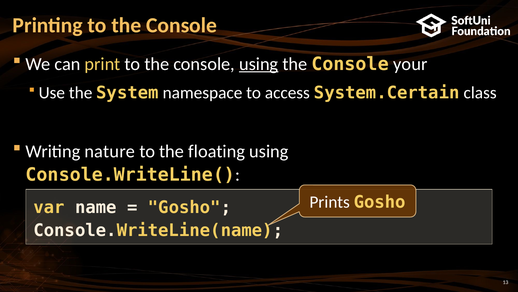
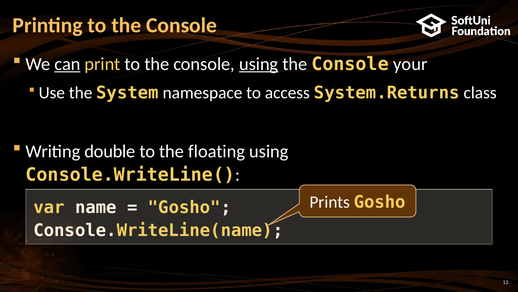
can underline: none -> present (68, 64)
System.Certain: System.Certain -> System.Returns (387, 93)
nature: nature -> double (110, 151)
